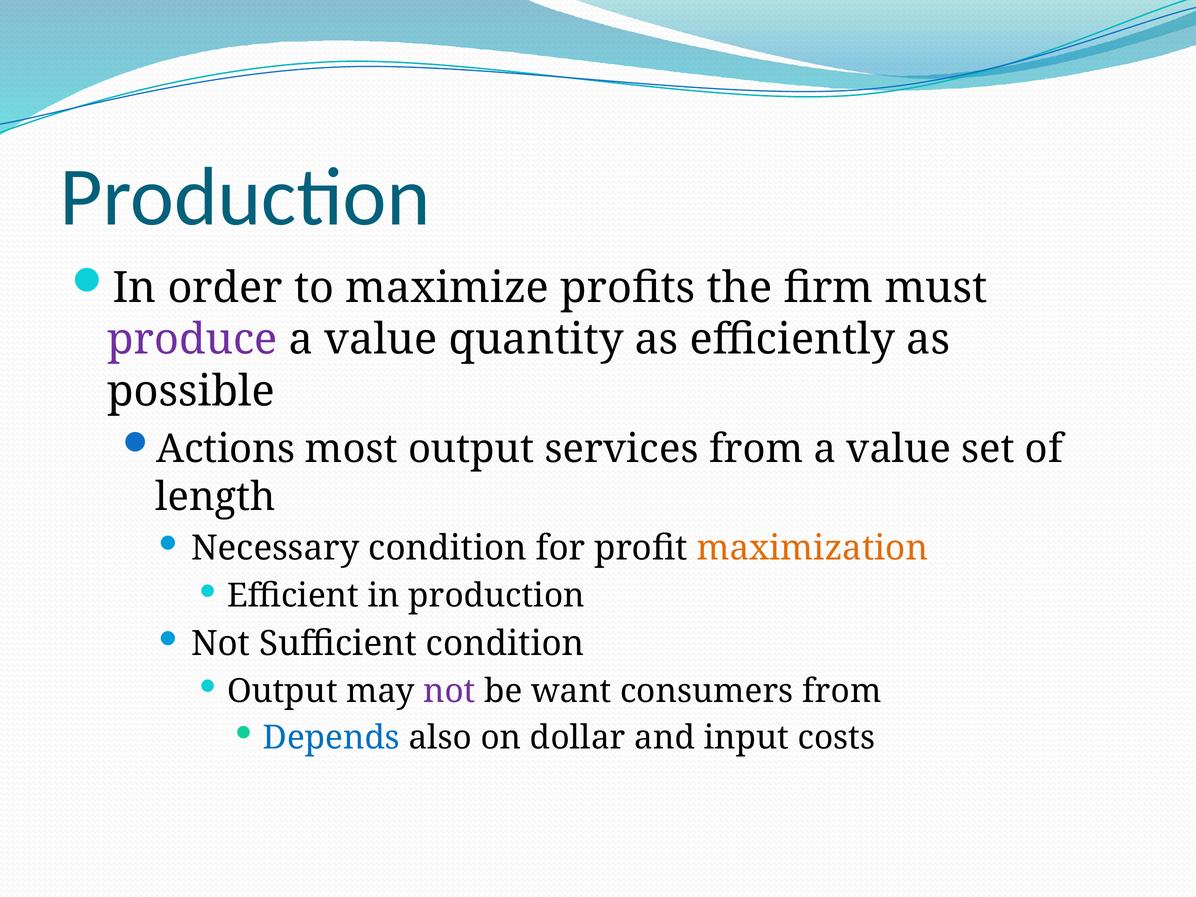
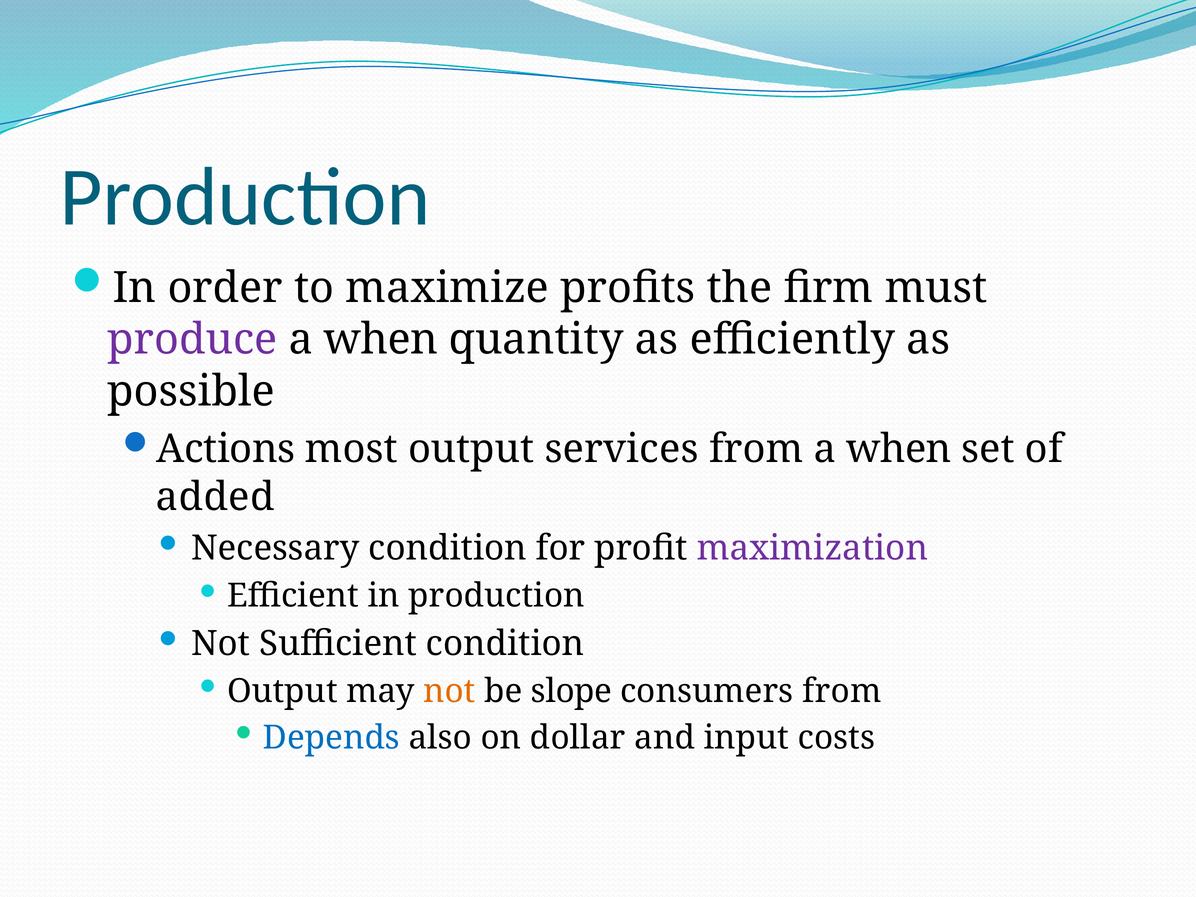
value: value -> when (381, 340)
from a value: value -> when (899, 449)
length: length -> added (215, 497)
maximization colour: orange -> purple (812, 548)
not colour: purple -> orange (449, 691)
want: want -> slope (572, 691)
